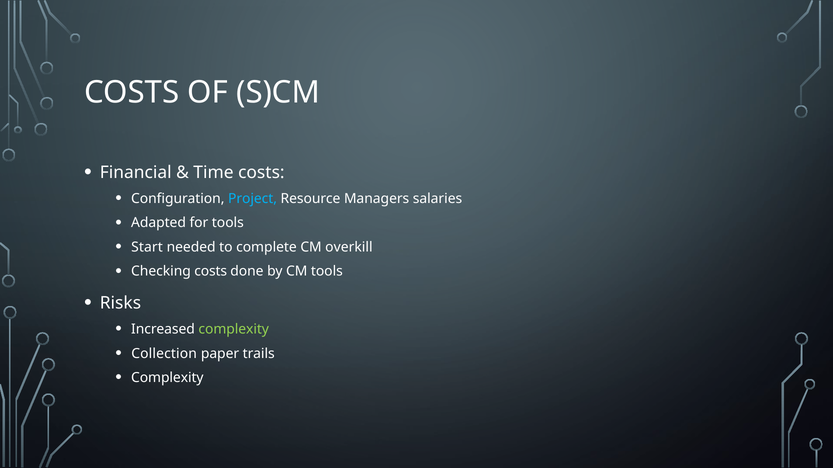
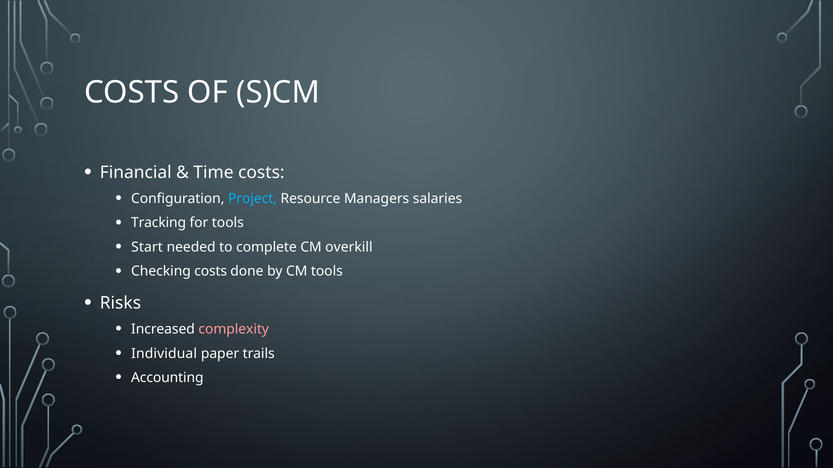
Adapted: Adapted -> Tracking (159, 223)
complexity colour: light green -> pink (234, 330)
Collection: Collection -> Individual (164, 354)
Complexity: Complexity -> Accounting (167, 378)
